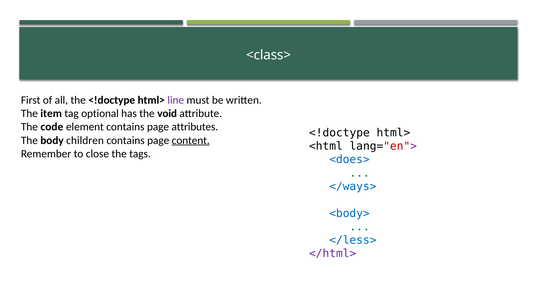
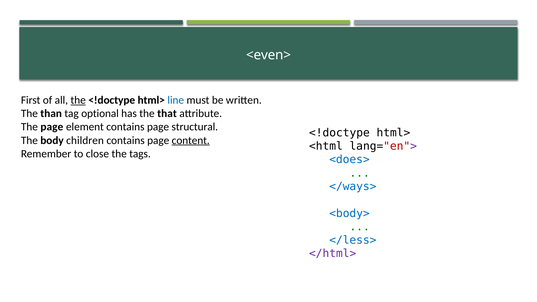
<class>: <class> -> <even> (269, 55)
the underline: none -> present (78, 100)
line colour: purple -> blue (176, 100)
item: item -> than (51, 114)
void: void -> that (167, 114)
The code: code -> page (52, 127)
attributes: attributes -> structural (195, 127)
